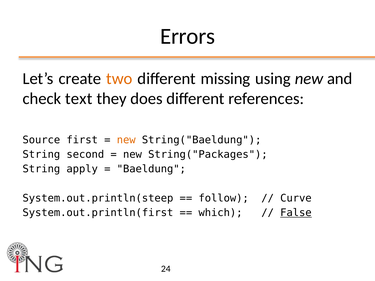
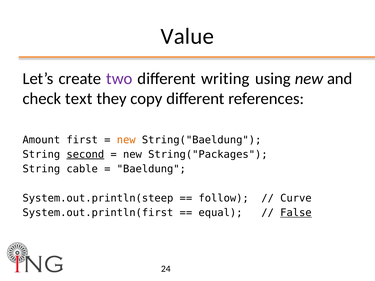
Errors: Errors -> Value (187, 36)
two colour: orange -> purple (119, 79)
missing: missing -> writing (225, 79)
does: does -> copy (146, 99)
Source: Source -> Amount (41, 140)
second underline: none -> present (85, 155)
apply: apply -> cable (82, 169)
which: which -> equal (220, 213)
